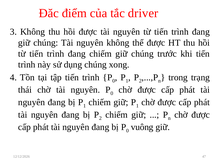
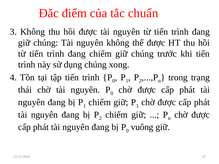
driver: driver -> chuẩn (143, 13)
